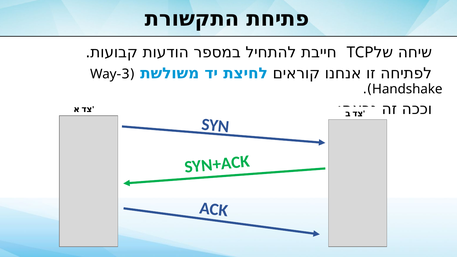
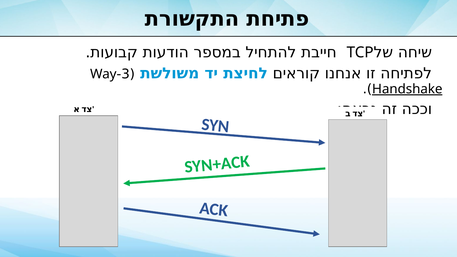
Handshake underline: none -> present (407, 89)
